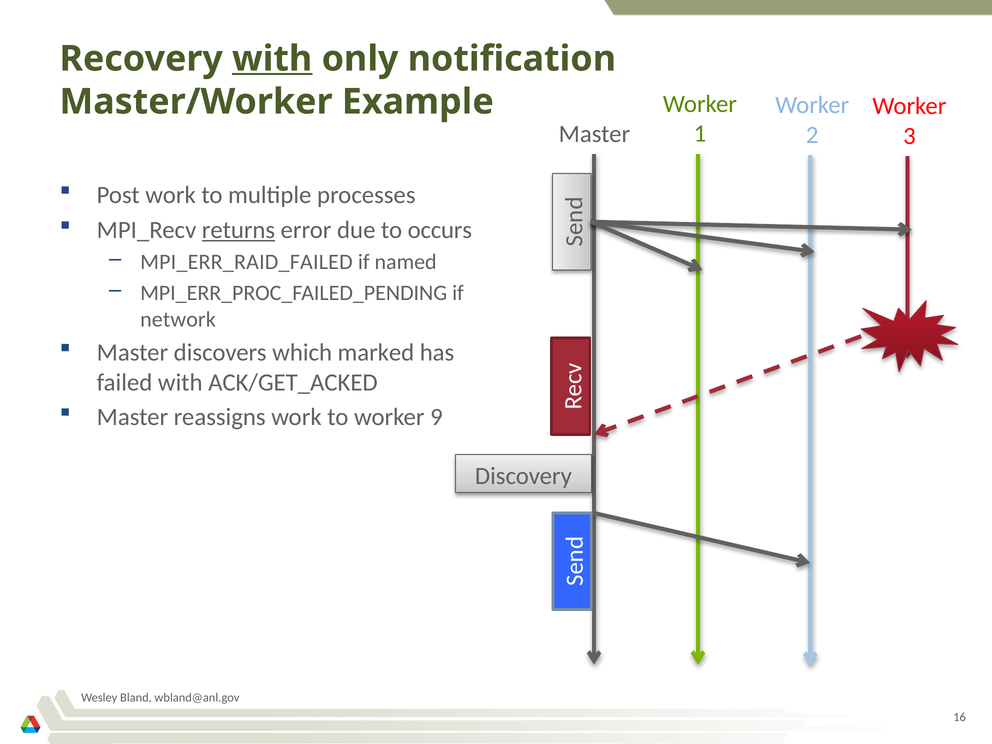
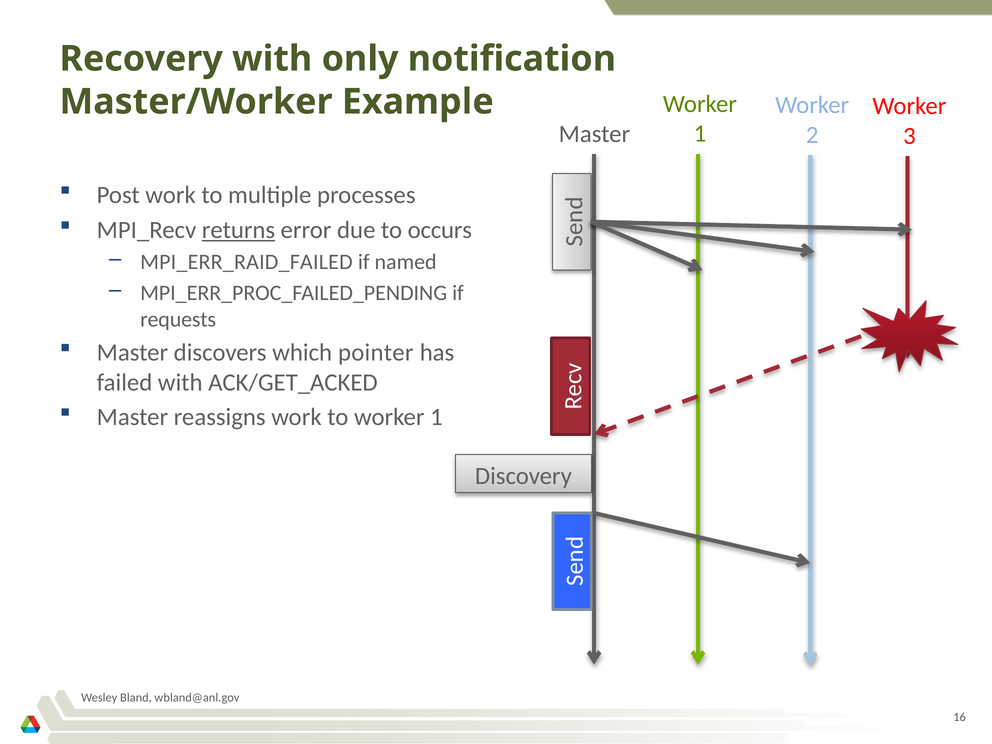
with underline: present -> none (272, 59)
network: network -> requests (178, 320)
marked: marked -> pointer (376, 353)
to worker 9: 9 -> 1 (436, 417)
